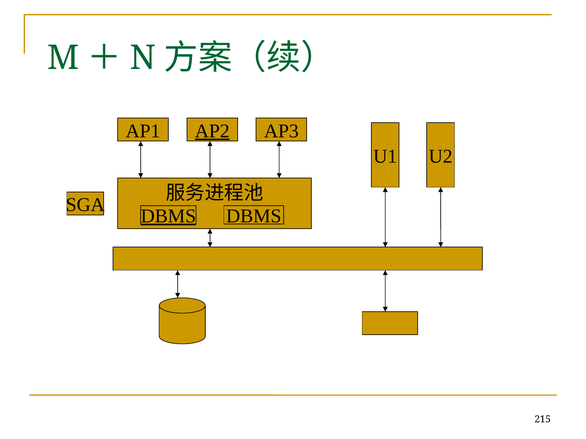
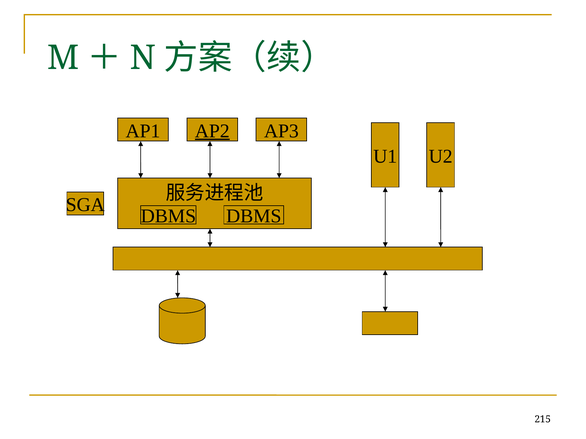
DBMS underline: present -> none (168, 216)
